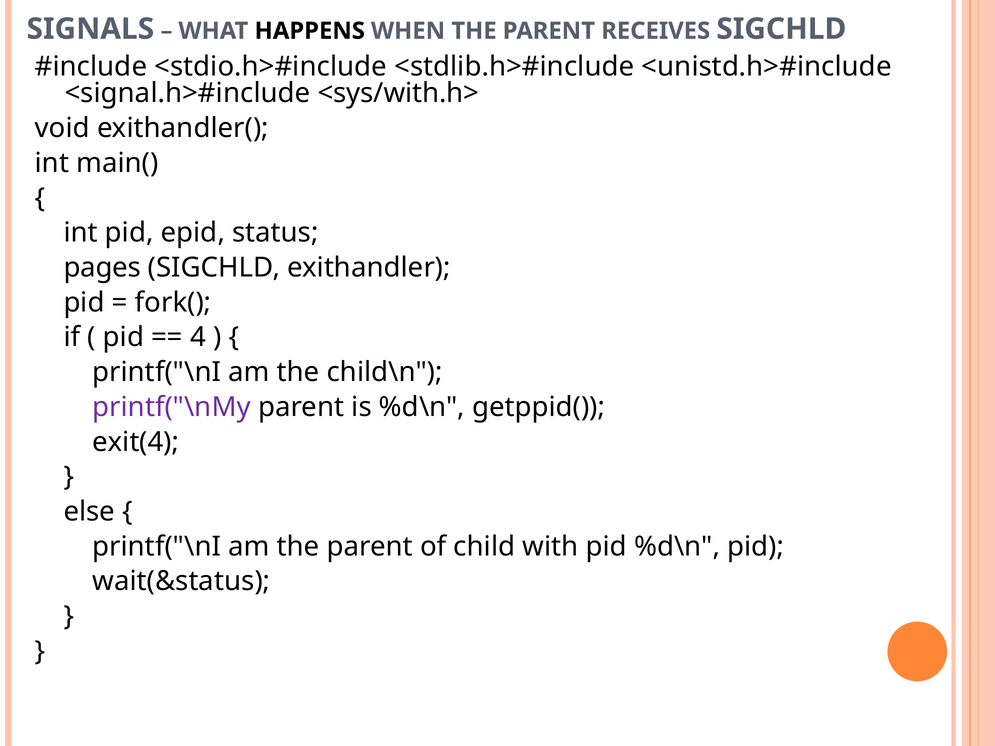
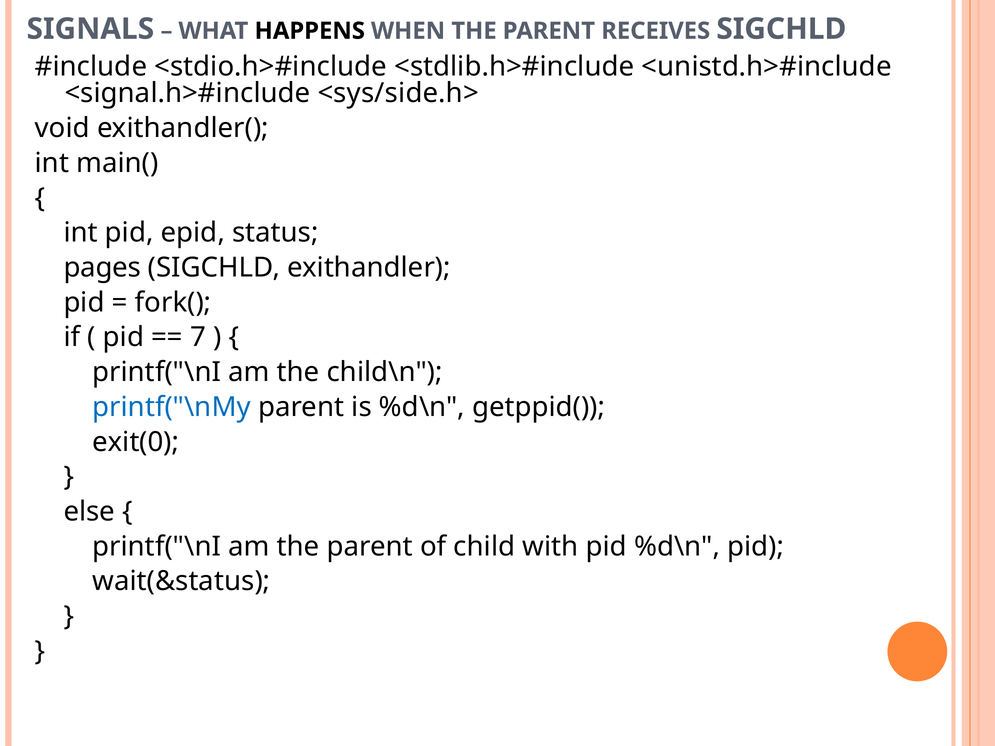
<sys/with.h>: <sys/with.h> -> <sys/side.h> (398, 93)
4: 4 -> 7 (198, 337)
printf("\nMy colour: purple -> blue (172, 407)
exit(4: exit(4 -> exit(0 (136, 442)
